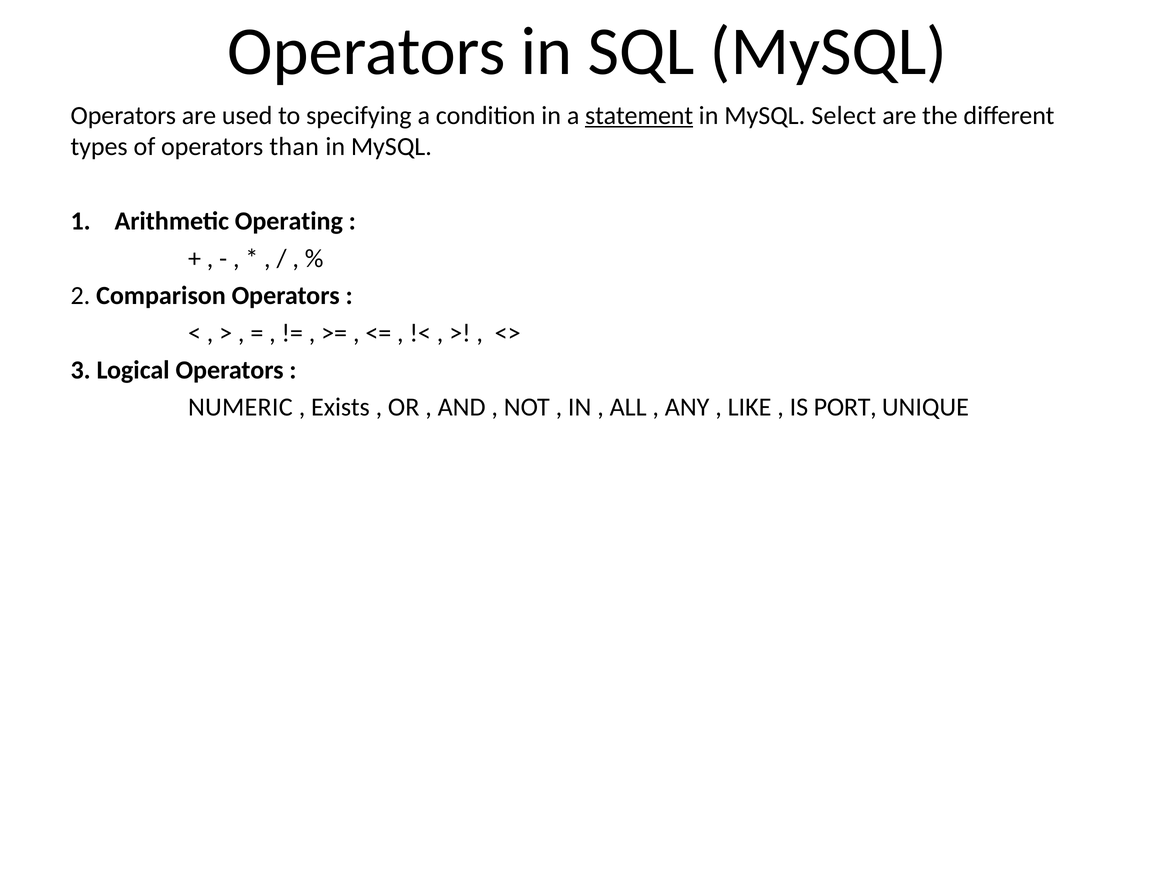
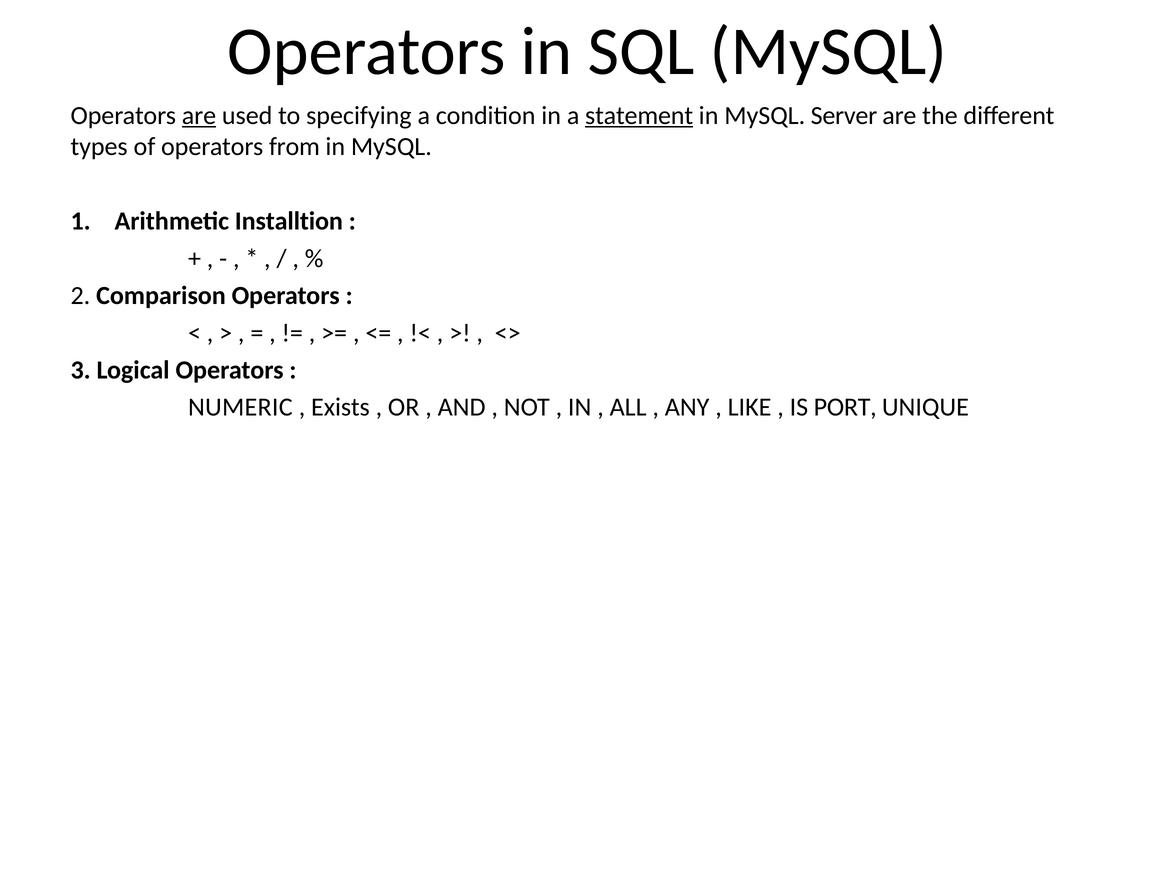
are underline: none -> present (199, 115)
Select: Select -> Server (844, 115)
than: than -> from (294, 147)
Operating: Operating -> Installtion (289, 221)
